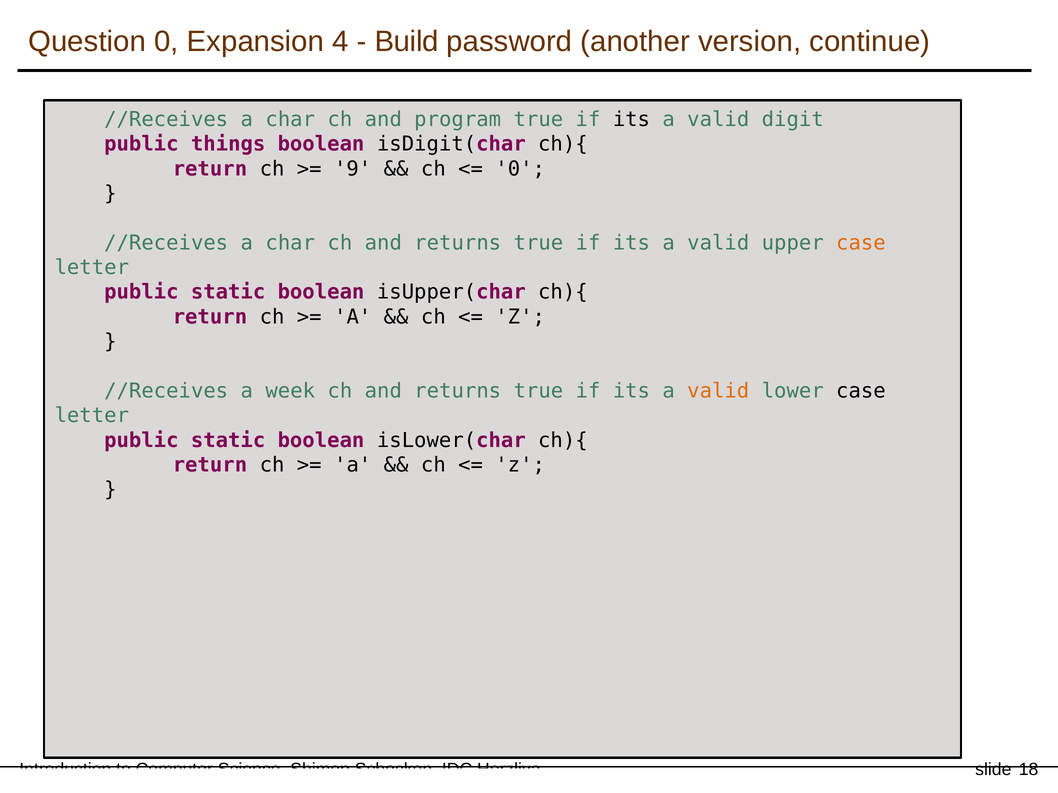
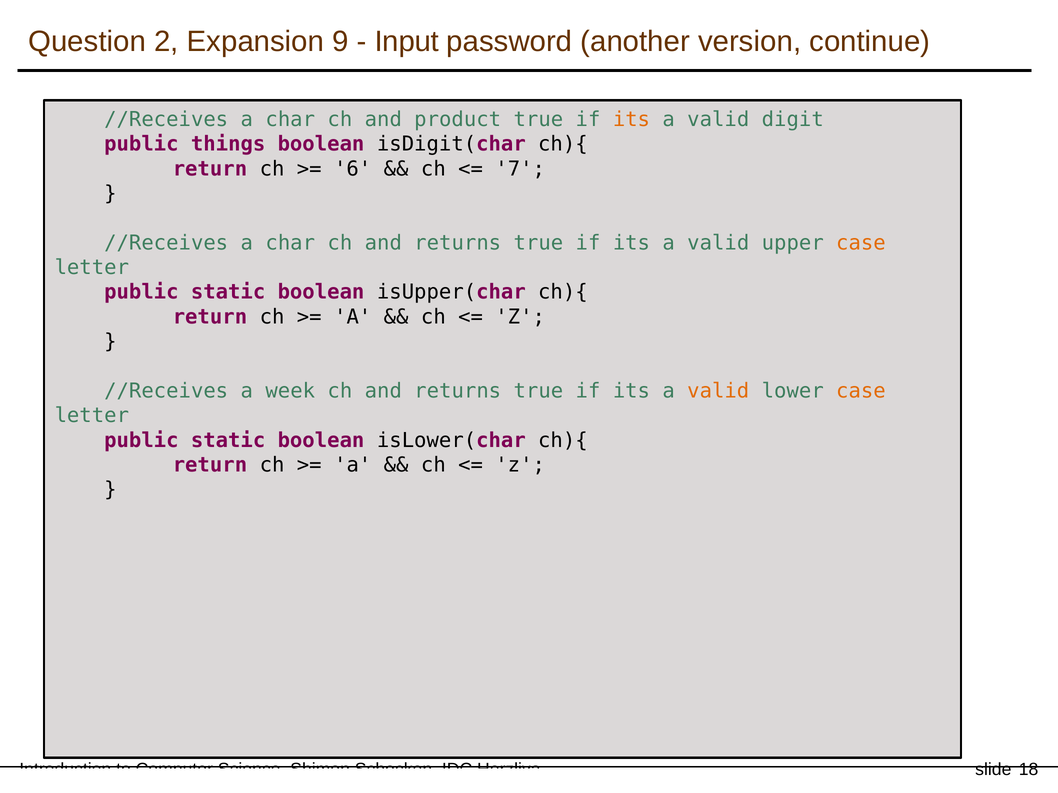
Question 0: 0 -> 2 (166, 42)
4: 4 -> 9 (341, 42)
Build: Build -> Input (407, 42)
program: program -> product (458, 119)
its colour: black -> orange (631, 119)
9: 9 -> 6 (353, 169)
0: 0 -> 7 (520, 169)
case colour: black -> orange (861, 391)
